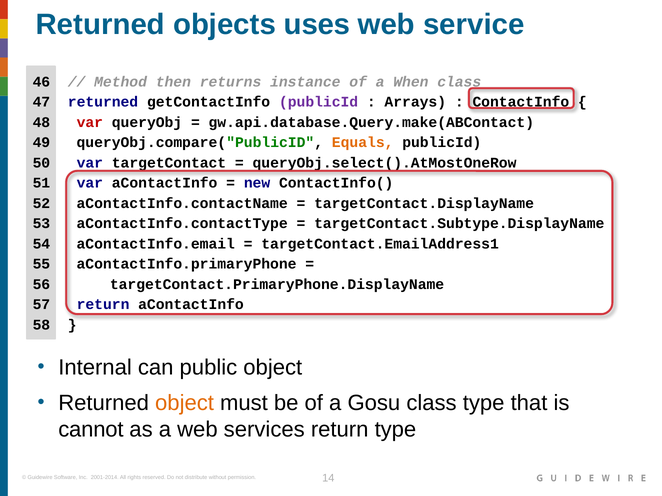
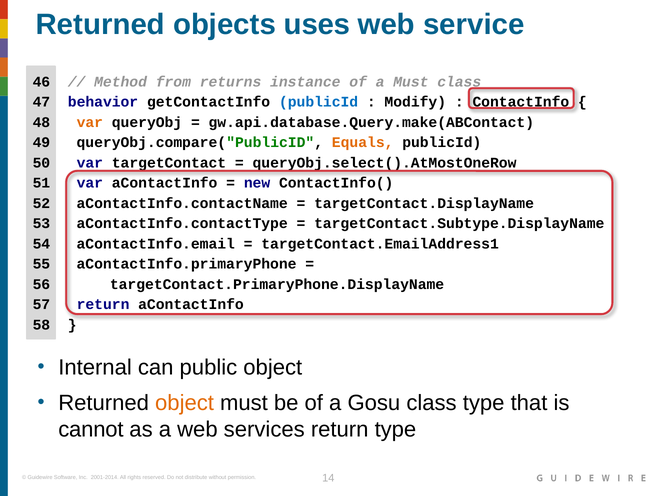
then: then -> from (173, 82)
a When: When -> Must (411, 82)
47 returned: returned -> behavior (103, 102)
publicId colour: purple -> blue (319, 102)
Arrays: Arrays -> Modify (415, 102)
var colour: red -> orange (90, 122)
